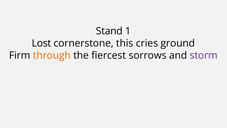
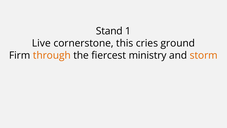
Lost: Lost -> Live (41, 43)
sorrows: sorrows -> ministry (148, 55)
storm colour: purple -> orange (204, 55)
